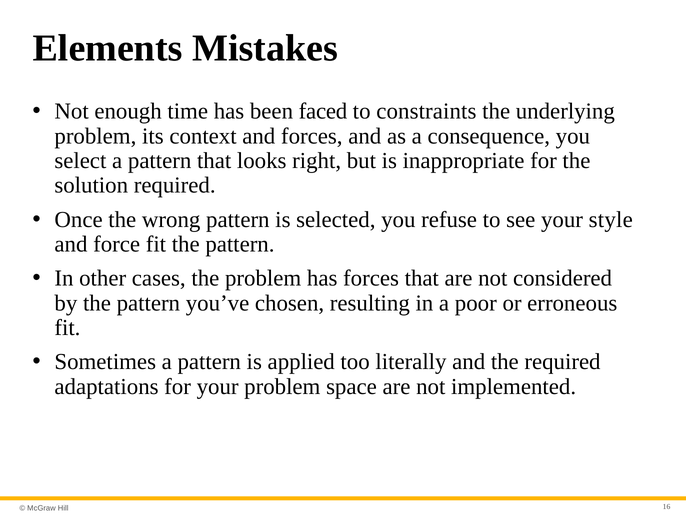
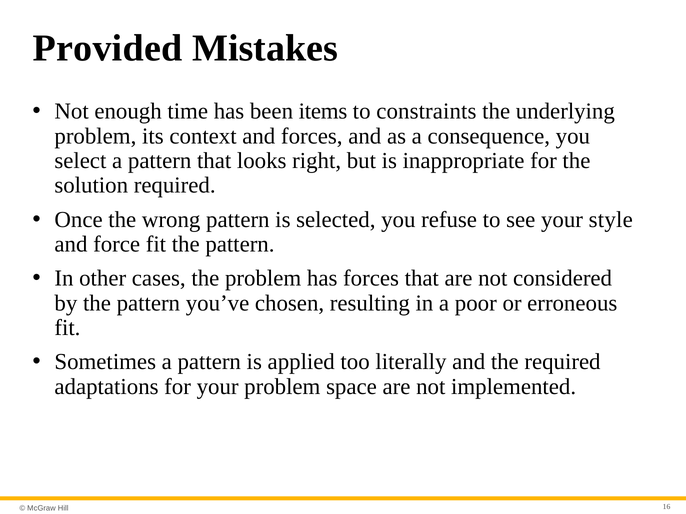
Elements: Elements -> Provided (108, 48)
faced: faced -> items (323, 111)
